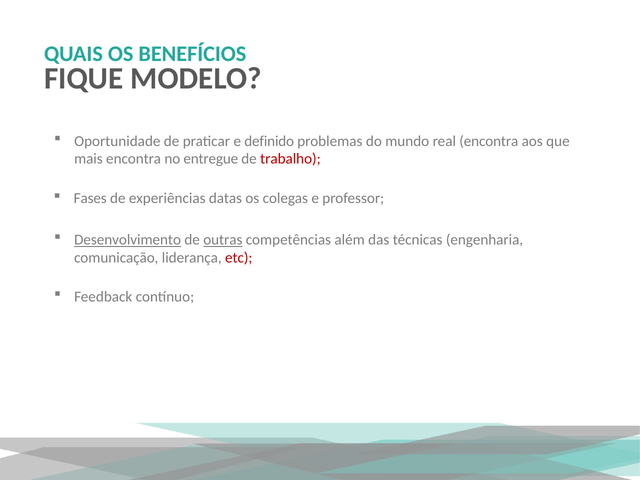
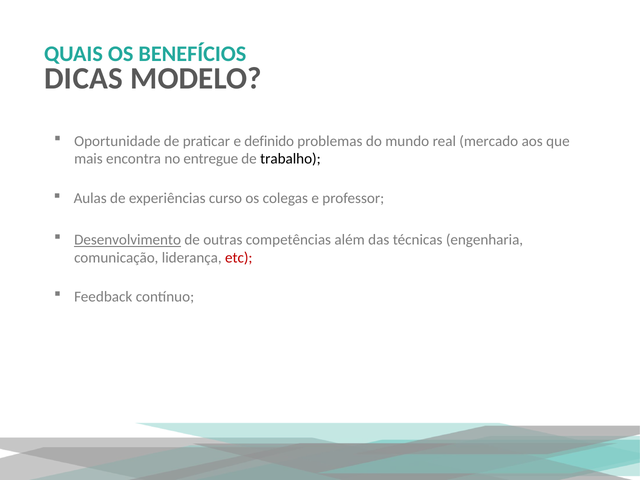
FIQUE: FIQUE -> DICAS (84, 79)
real encontra: encontra -> mercado (489, 141)
trabalho colour: red -> black (290, 159)
Fases: Fases -> Aulas (90, 199)
datas: datas -> curso (225, 199)
outras underline: present -> none (223, 240)
